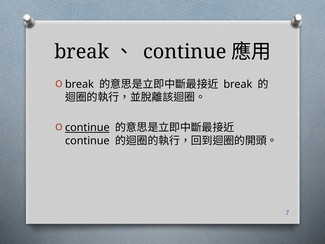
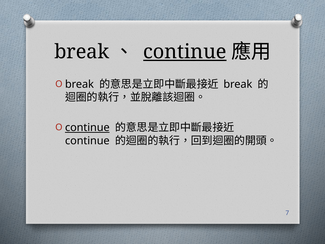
continue underline: none -> present (185, 52)
